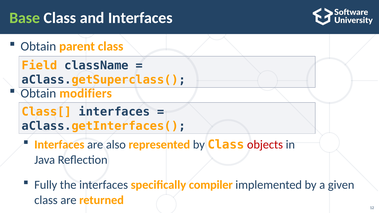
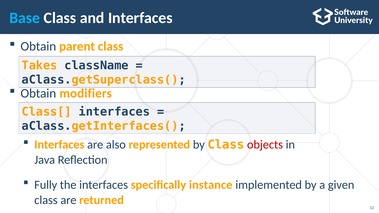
Base colour: light green -> light blue (25, 18)
Field: Field -> Takes (40, 66)
compiler: compiler -> instance (211, 185)
